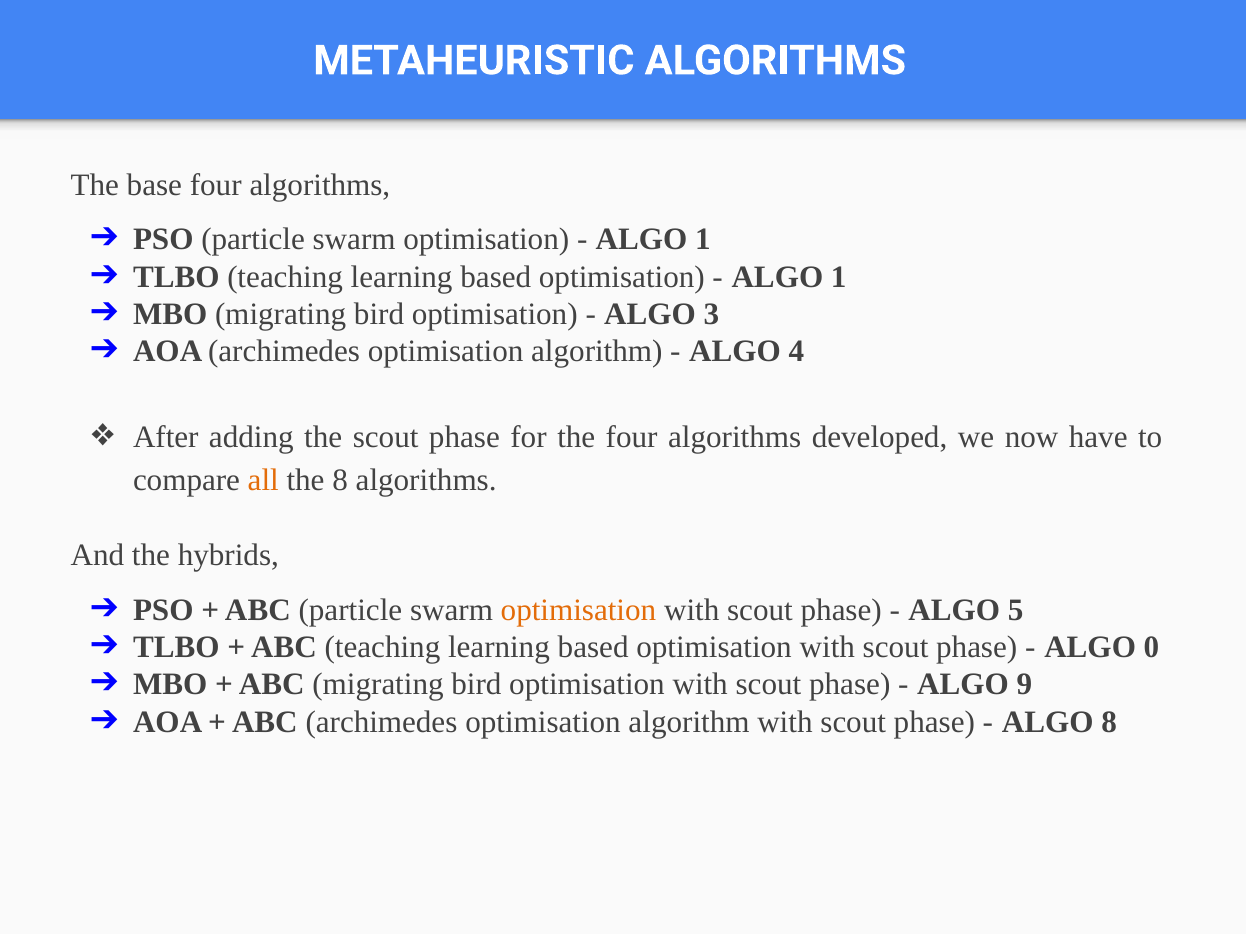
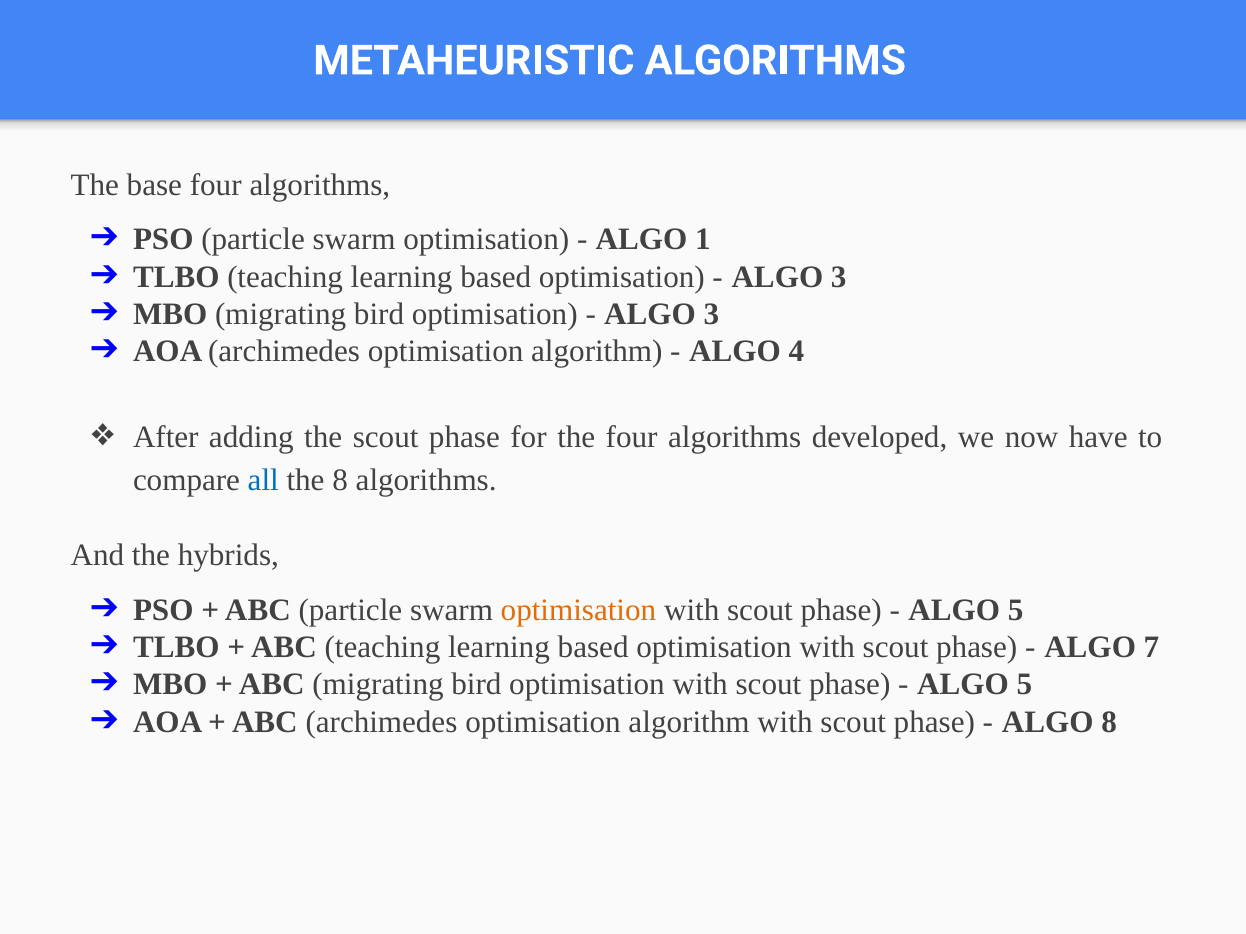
1: 1 -> 3 (839, 277)
all colour: orange -> blue (263, 481)
0: 0 -> 7 (1152, 648)
9: 9 -> 5 (1024, 685)
